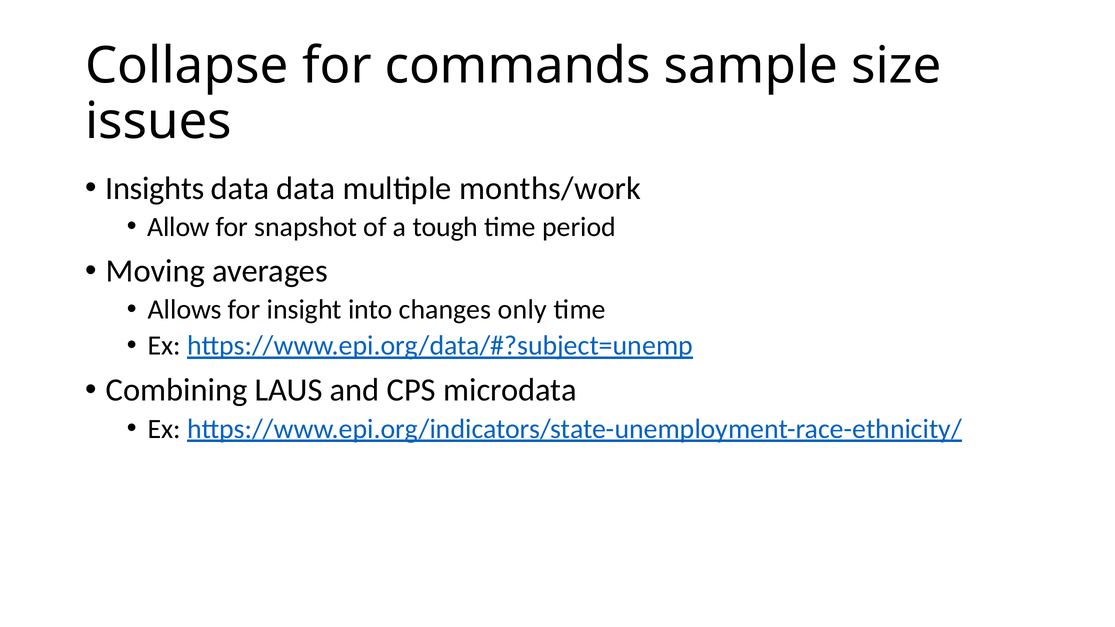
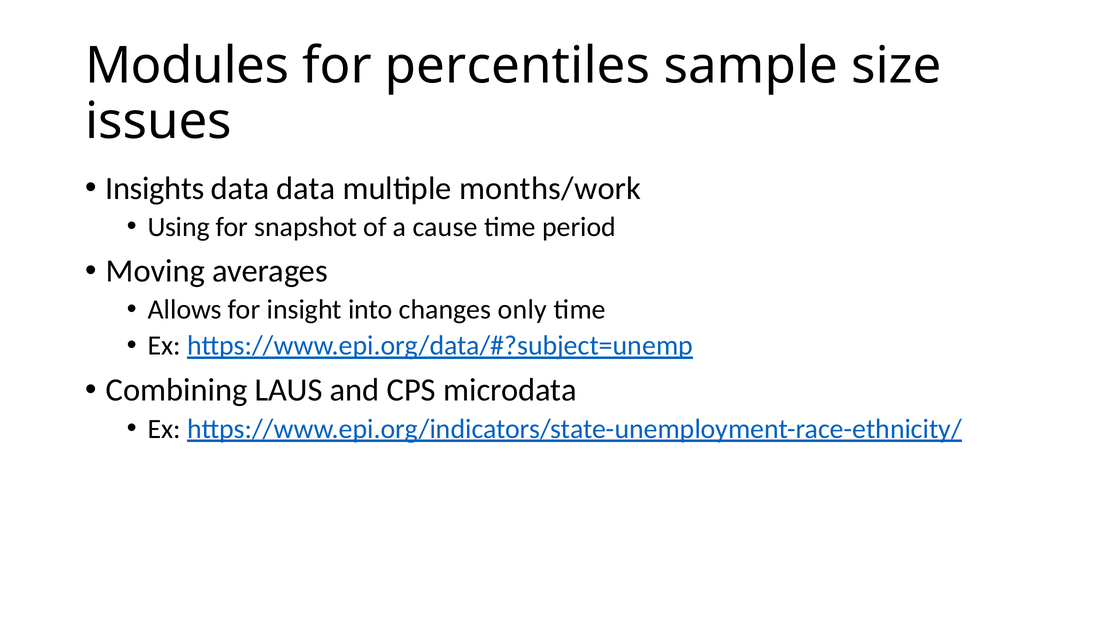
Collapse: Collapse -> Modules (187, 66)
commands: commands -> percentiles (518, 66)
Allow: Allow -> Using (179, 227)
tough: tough -> cause (445, 227)
